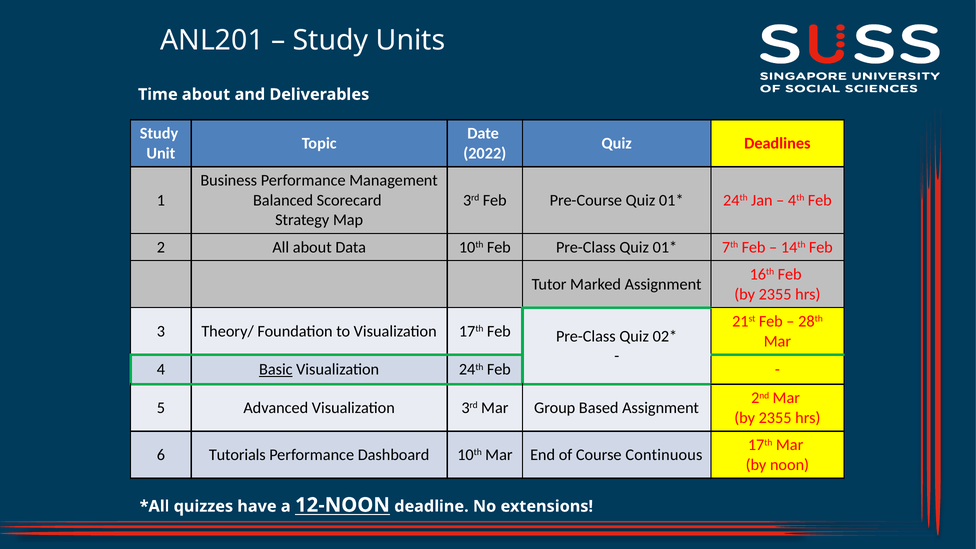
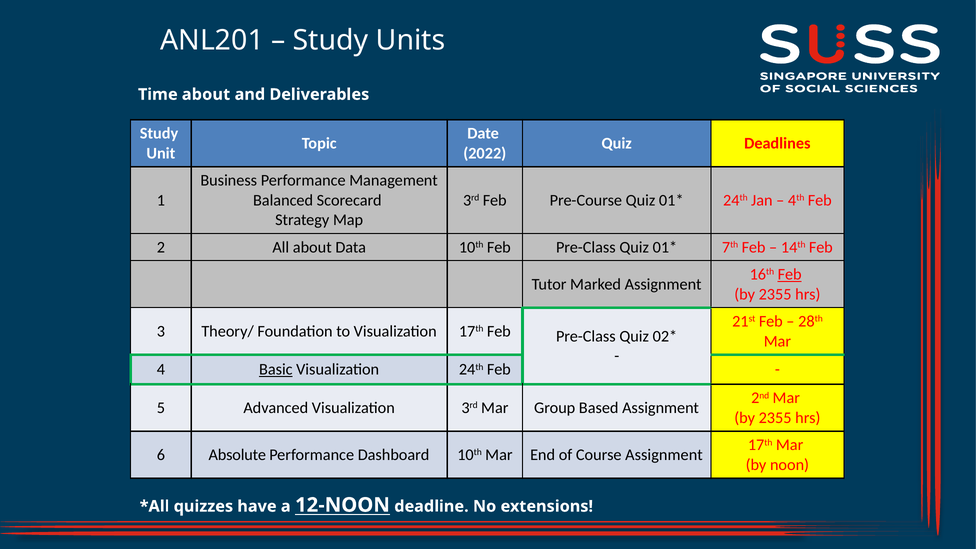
Feb underline: none -> present (790, 274)
Tutorials: Tutorials -> Absolute (237, 455)
Course Continuous: Continuous -> Assignment (664, 455)
